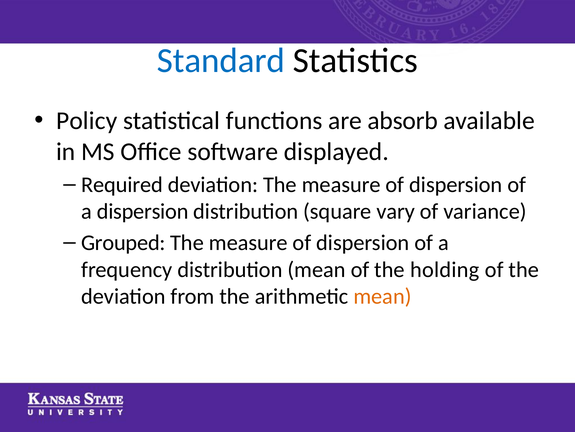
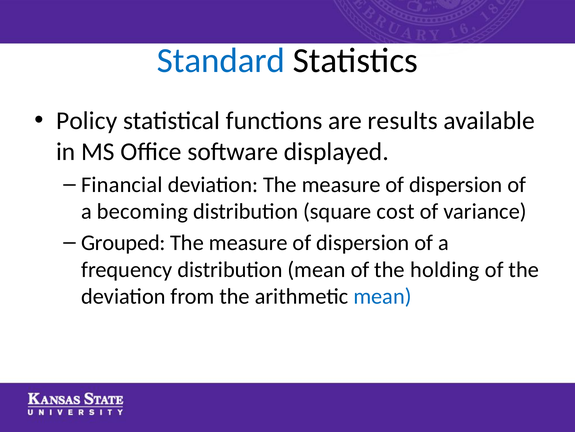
absorb: absorb -> results (403, 121)
Required: Required -> Financial (122, 184)
a dispersion: dispersion -> becoming (142, 211)
vary: vary -> cost (396, 211)
mean colour: orange -> blue (382, 296)
